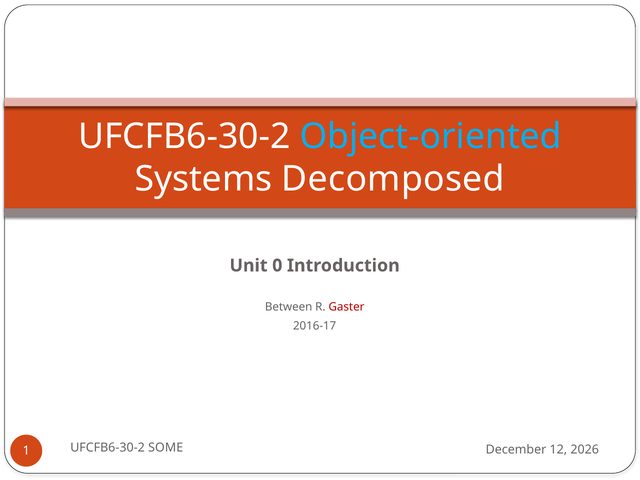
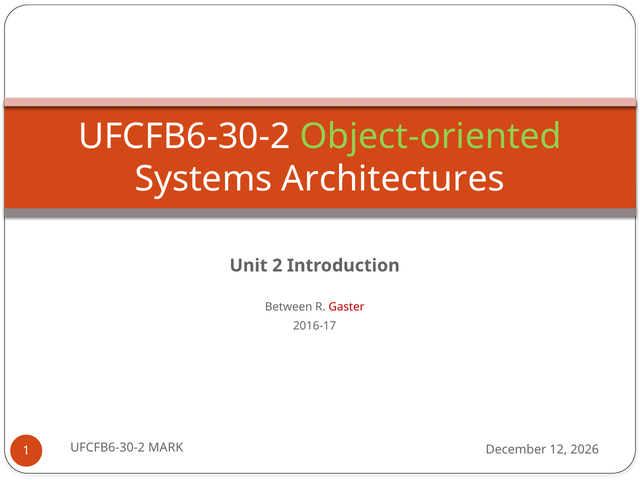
Object-oriented colour: light blue -> light green (431, 136)
Decomposed: Decomposed -> Architectures (393, 179)
0: 0 -> 2 (277, 266)
SOME: SOME -> MARK (166, 448)
